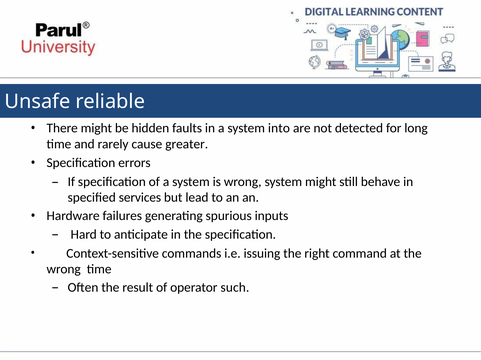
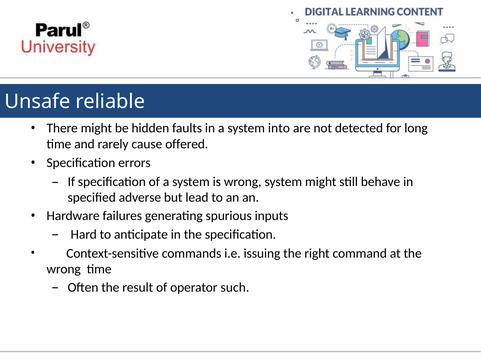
greater: greater -> offered (187, 144)
services: services -> adverse (140, 198)
